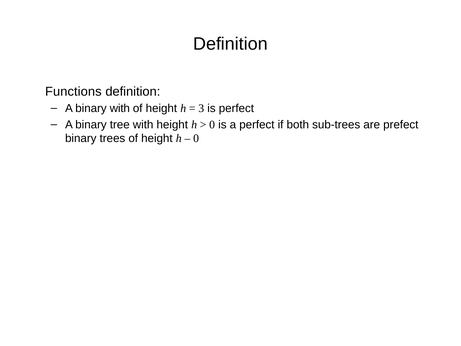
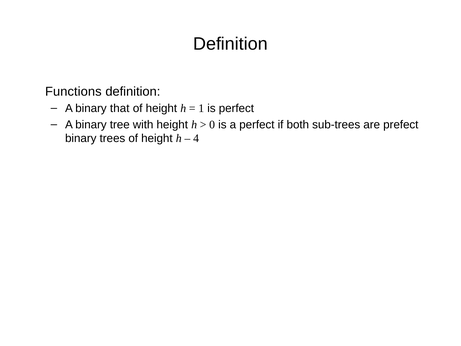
binary with: with -> that (120, 108)
3: 3 -> 1 (201, 108)
0: 0 -> 4 (196, 138)
